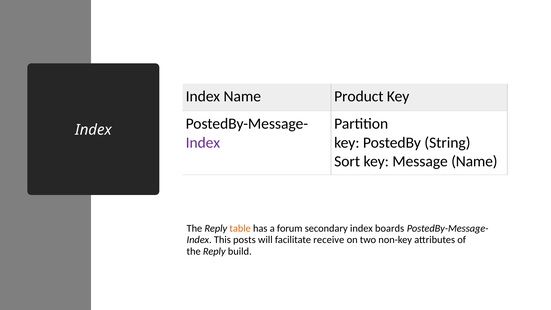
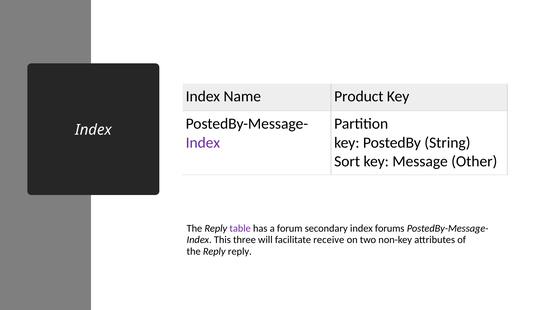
Message Name: Name -> Other (474, 161)
table colour: orange -> purple (240, 228)
boards: boards -> forums (390, 228)
posts: posts -> three (244, 240)
Reply build: build -> reply (240, 251)
